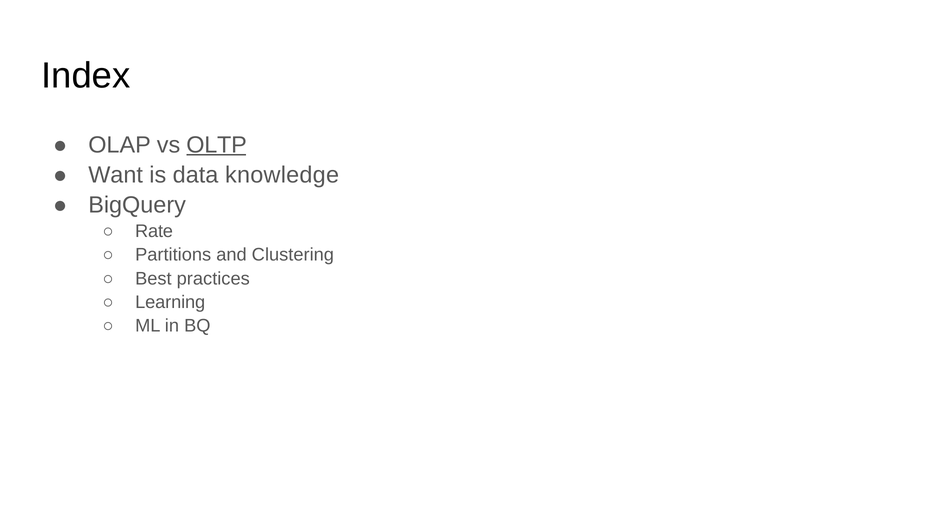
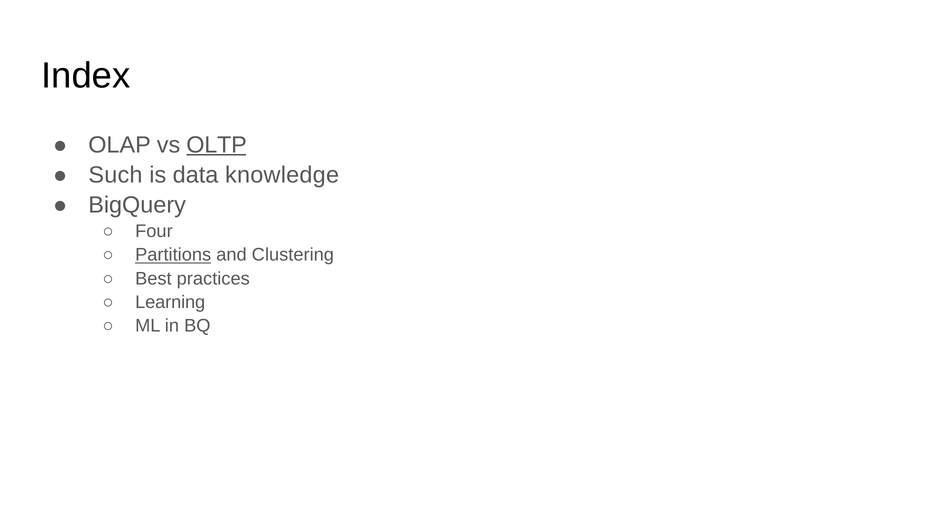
Want: Want -> Such (115, 175)
Rate: Rate -> Four (154, 232)
Partitions underline: none -> present (173, 255)
